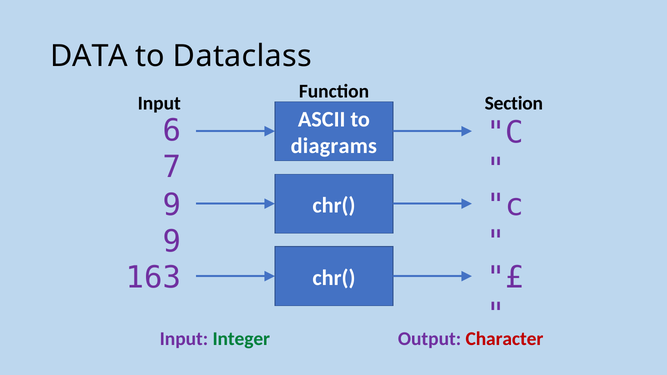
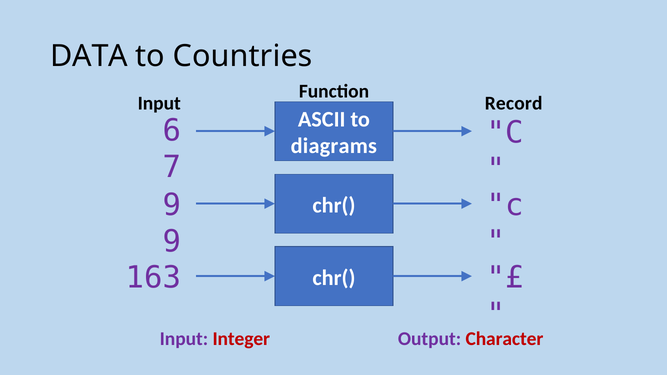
Dataclass: Dataclass -> Countries (243, 56)
Section: Section -> Record (514, 103)
Integer colour: green -> red (241, 339)
